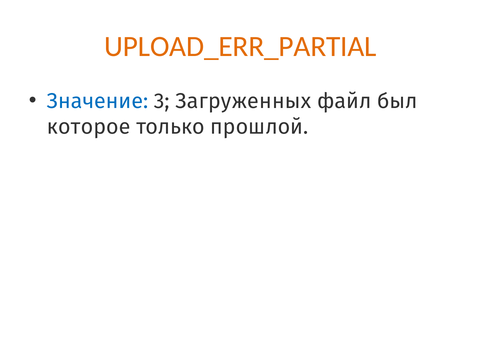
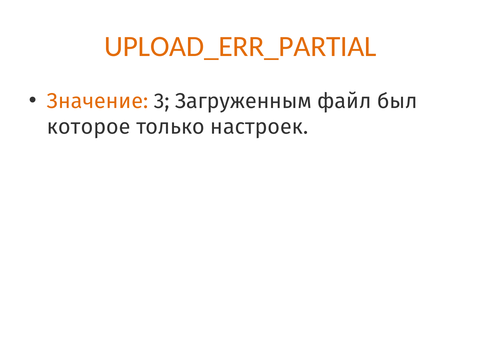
Значение colour: blue -> orange (98, 101)
Загруженных: Загруженных -> Загруженным (244, 101)
прошлой: прошлой -> настроек (259, 127)
